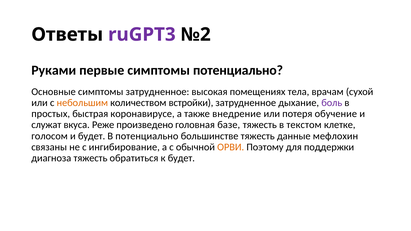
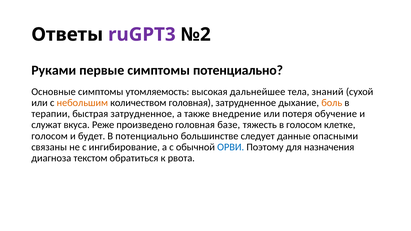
симптомы затрудненное: затрудненное -> утомляемость (157, 92)
помещениях: помещениях -> дальнейшее (258, 92)
врачам: врачам -> знаний (328, 92)
количеством встройки: встройки -> головная (191, 103)
боль colour: purple -> orange (332, 103)
простых: простых -> терапии (51, 114)
быстрая коронавирусе: коронавирусе -> затрудненное (143, 114)
в текстом: текстом -> голосом (304, 125)
большинстве тяжесть: тяжесть -> следует (258, 136)
мефлохин: мефлохин -> опасными (336, 136)
ОРВИ colour: orange -> blue (231, 147)
поддержки: поддержки -> назначения (329, 147)
диагноза тяжесть: тяжесть -> текстом (91, 158)
к будет: будет -> рвота (181, 158)
